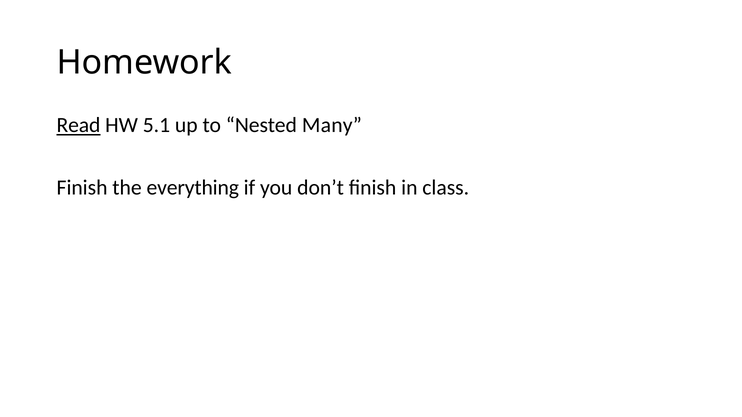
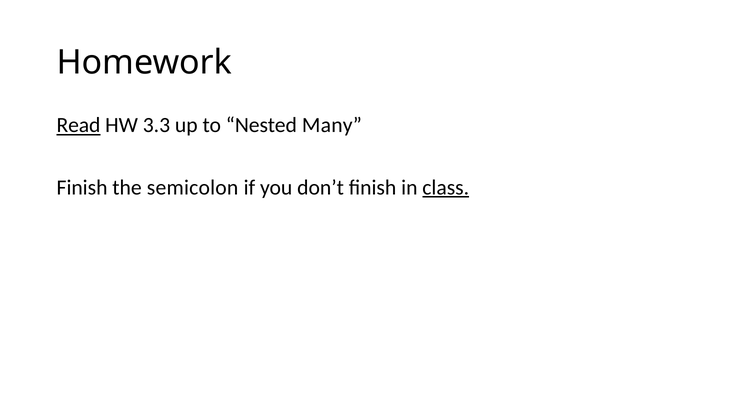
5.1: 5.1 -> 3.3 (156, 125)
everything: everything -> semicolon (193, 188)
class underline: none -> present (446, 188)
